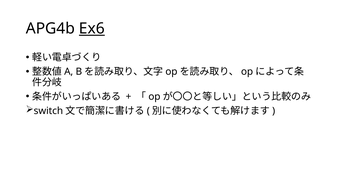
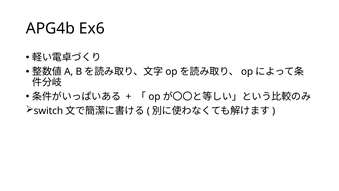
Ex6 underline: present -> none (92, 28)
